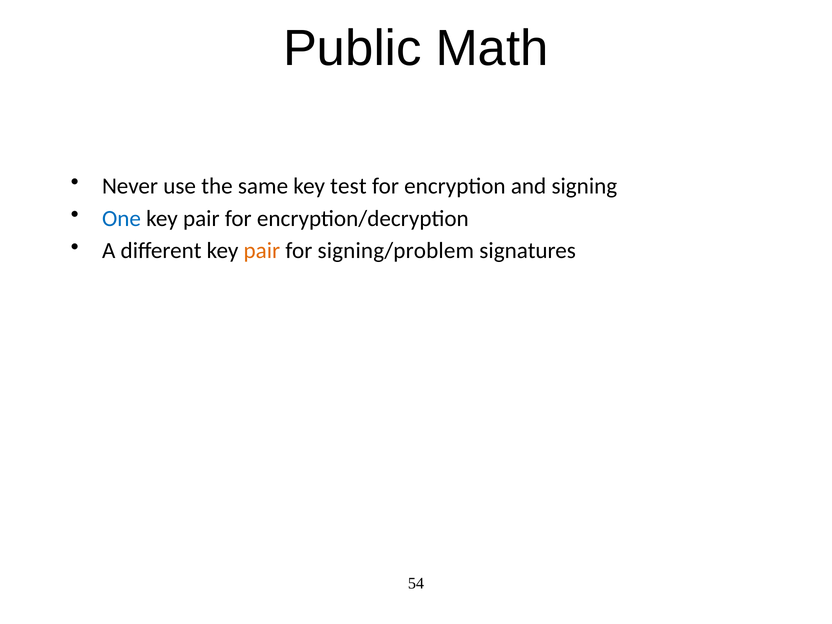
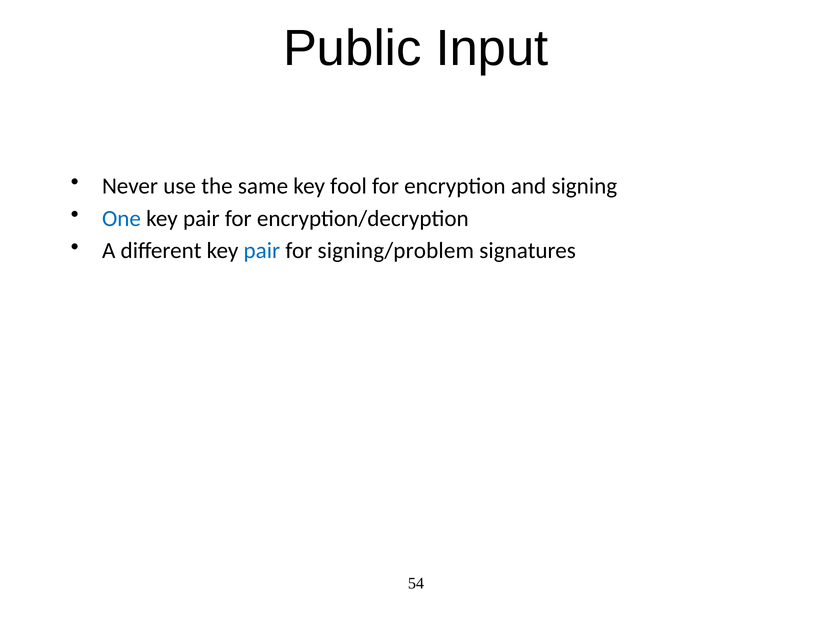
Math: Math -> Input (492, 49)
test: test -> fool (349, 186)
pair colour: orange -> blue (262, 251)
